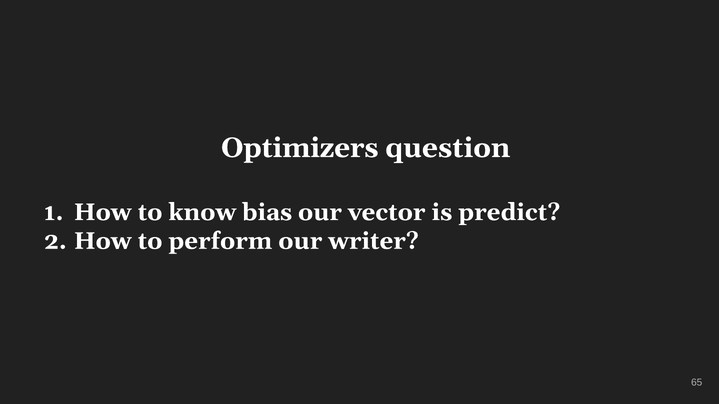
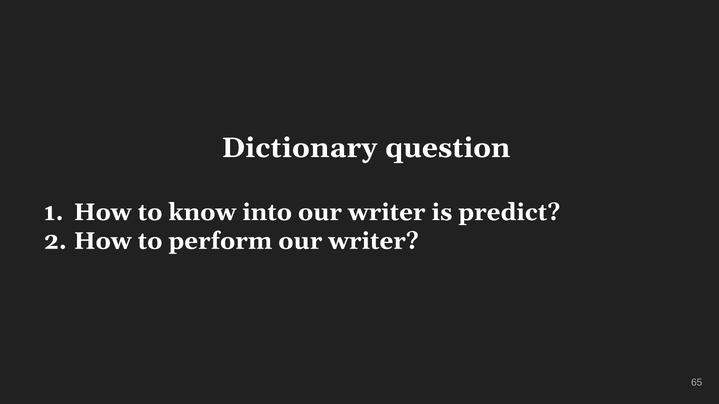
Optimizers: Optimizers -> Dictionary (299, 148)
bias: bias -> into (267, 212)
vector: vector -> writer (387, 212)
